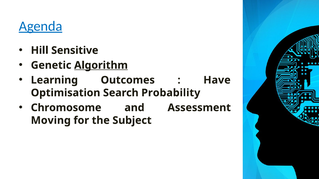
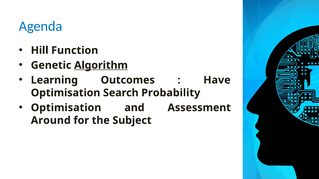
Agenda underline: present -> none (41, 26)
Sensitive: Sensitive -> Function (75, 50)
Chromosome: Chromosome -> Optimisation (66, 108)
Moving: Moving -> Around (51, 121)
